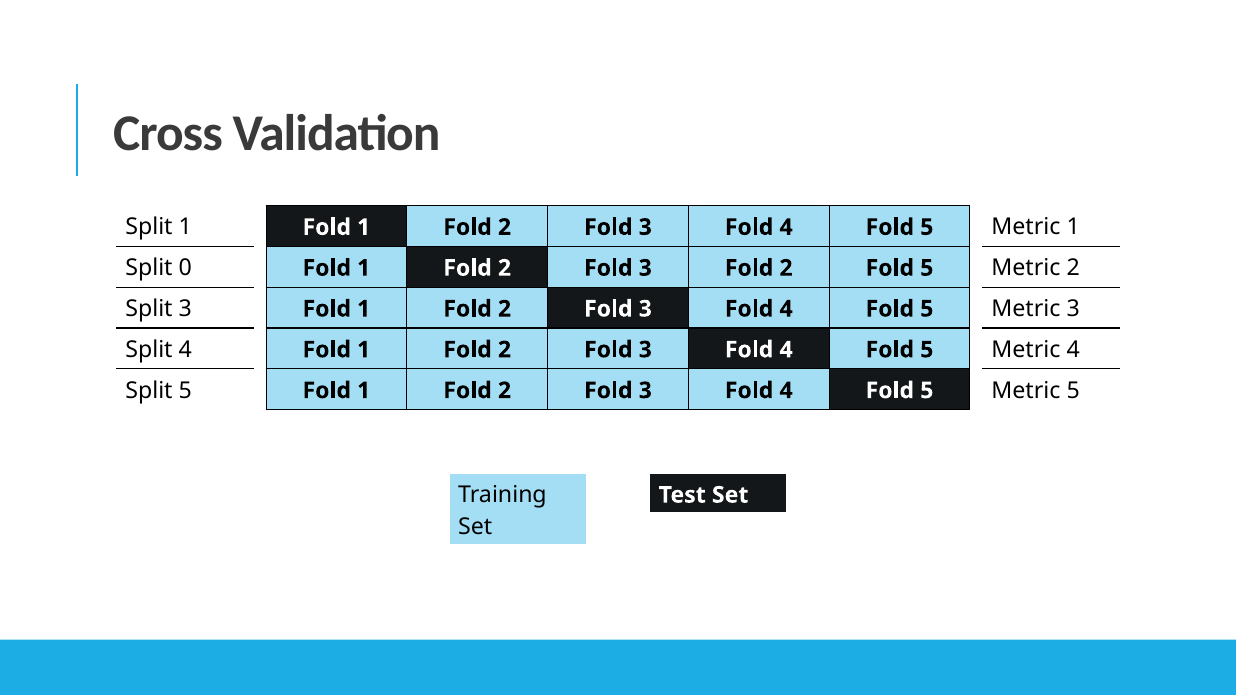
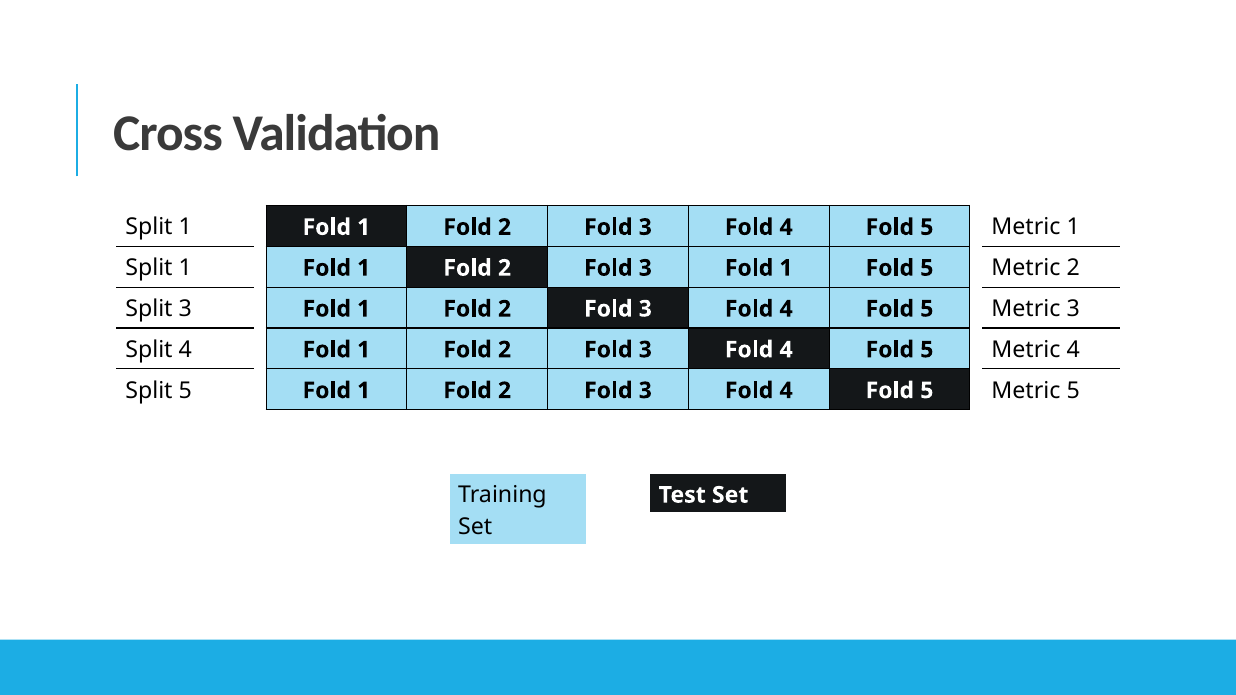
0: 0 -> 1 (185, 268)
3 Fold 2: 2 -> 1 (786, 268)
